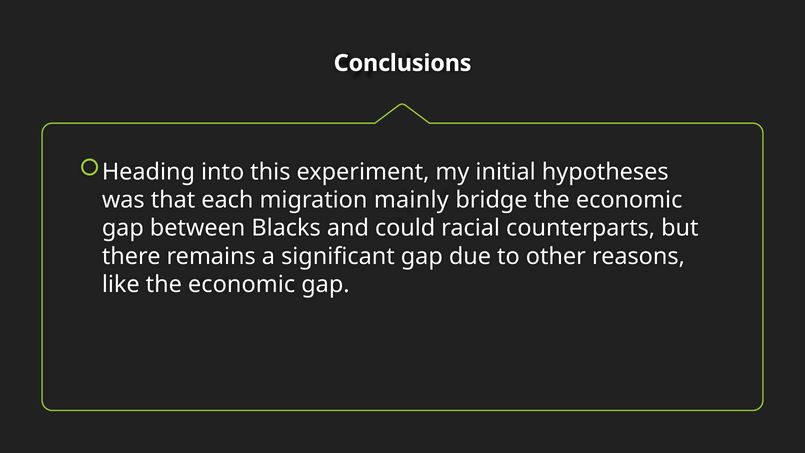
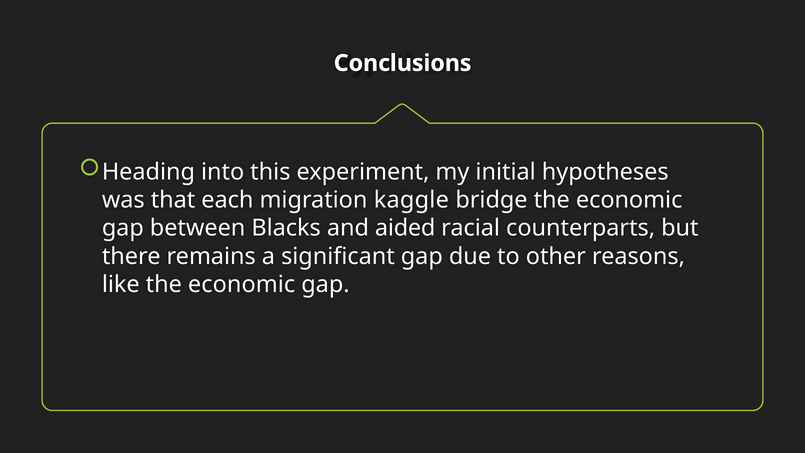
mainly: mainly -> kaggle (411, 200)
could: could -> aided (405, 228)
